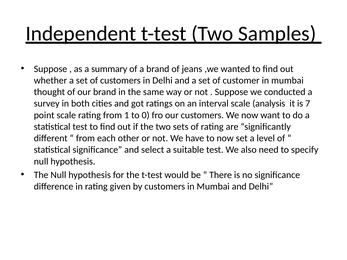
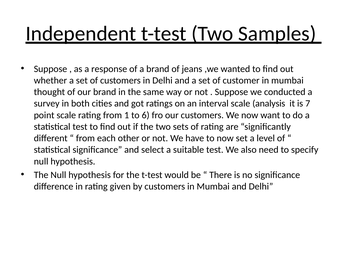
summary: summary -> response (109, 69)
0: 0 -> 6 (146, 115)
